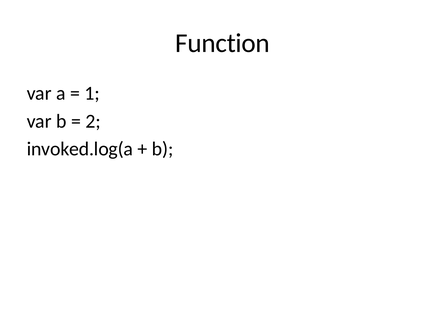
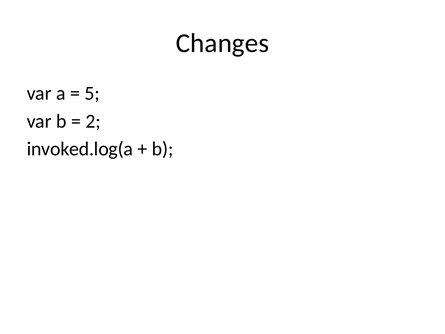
Function: Function -> Changes (222, 43)
1: 1 -> 5 (92, 93)
